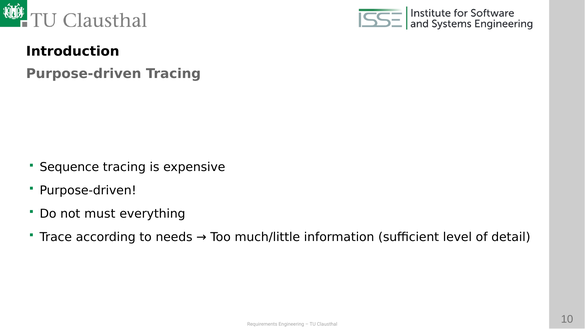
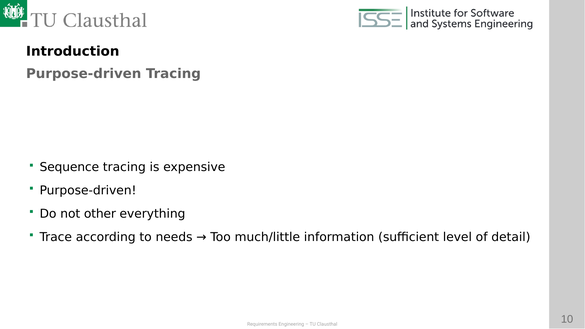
must: must -> other (100, 214)
